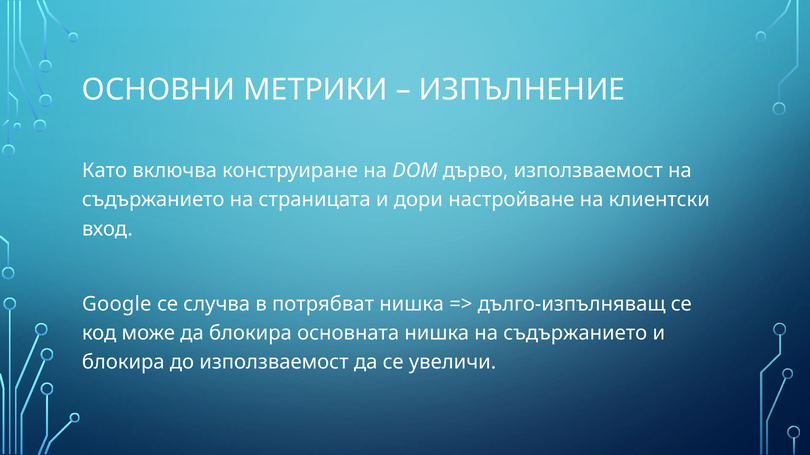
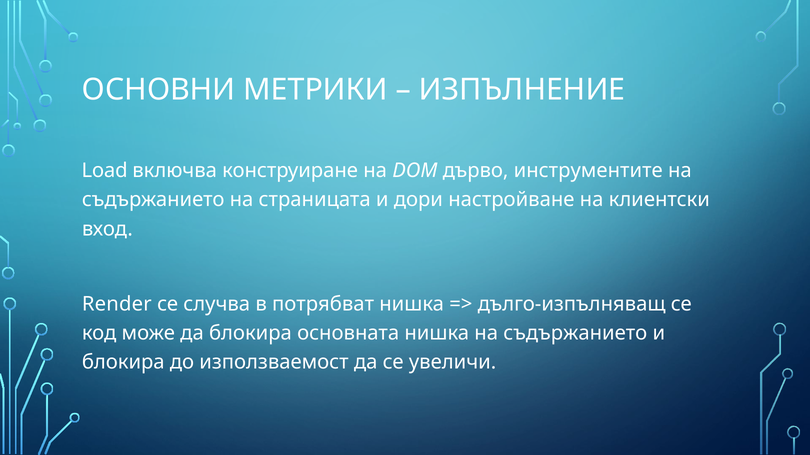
Като: Като -> Load (105, 171)
дърво използваемост: използваемост -> инструментите (588, 171)
Google: Google -> Render (117, 304)
